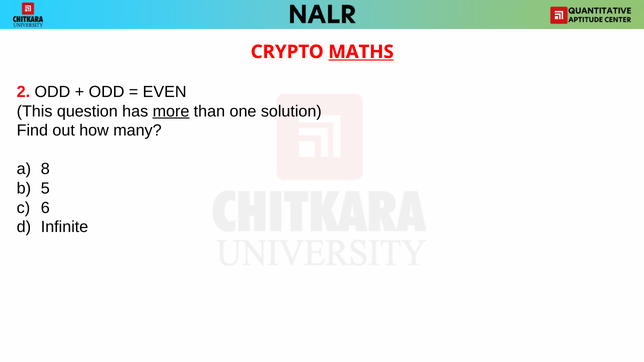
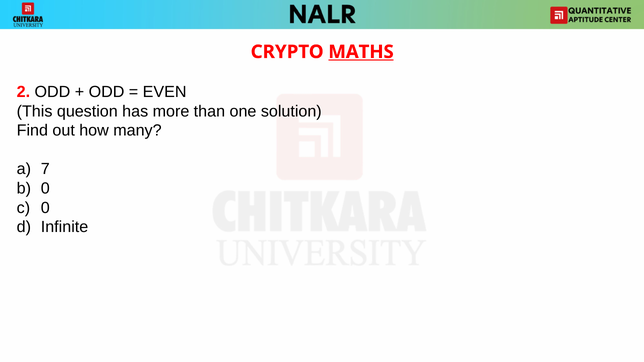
more underline: present -> none (171, 111)
8: 8 -> 7 (45, 169)
5: 5 -> 0 (45, 189)
6: 6 -> 0 (45, 208)
